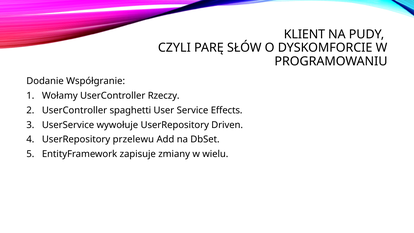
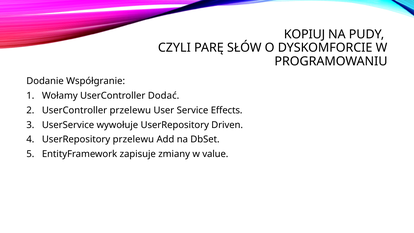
KLIENT: KLIENT -> KOPIUJ (304, 34)
Rzeczy: Rzeczy -> Dodać (164, 96)
UserController spaghetti: spaghetti -> przelewu (130, 110)
wielu: wielu -> value (215, 154)
